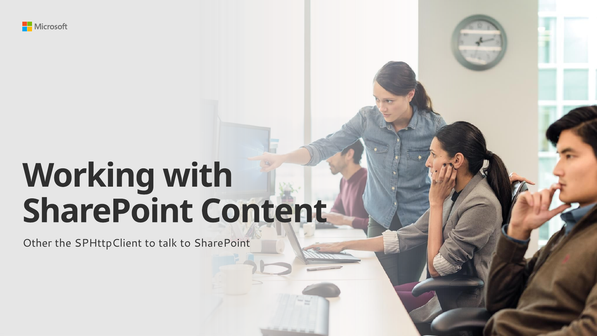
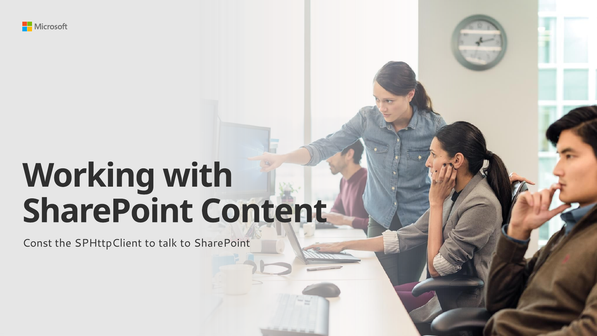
Other: Other -> Const (37, 243)
